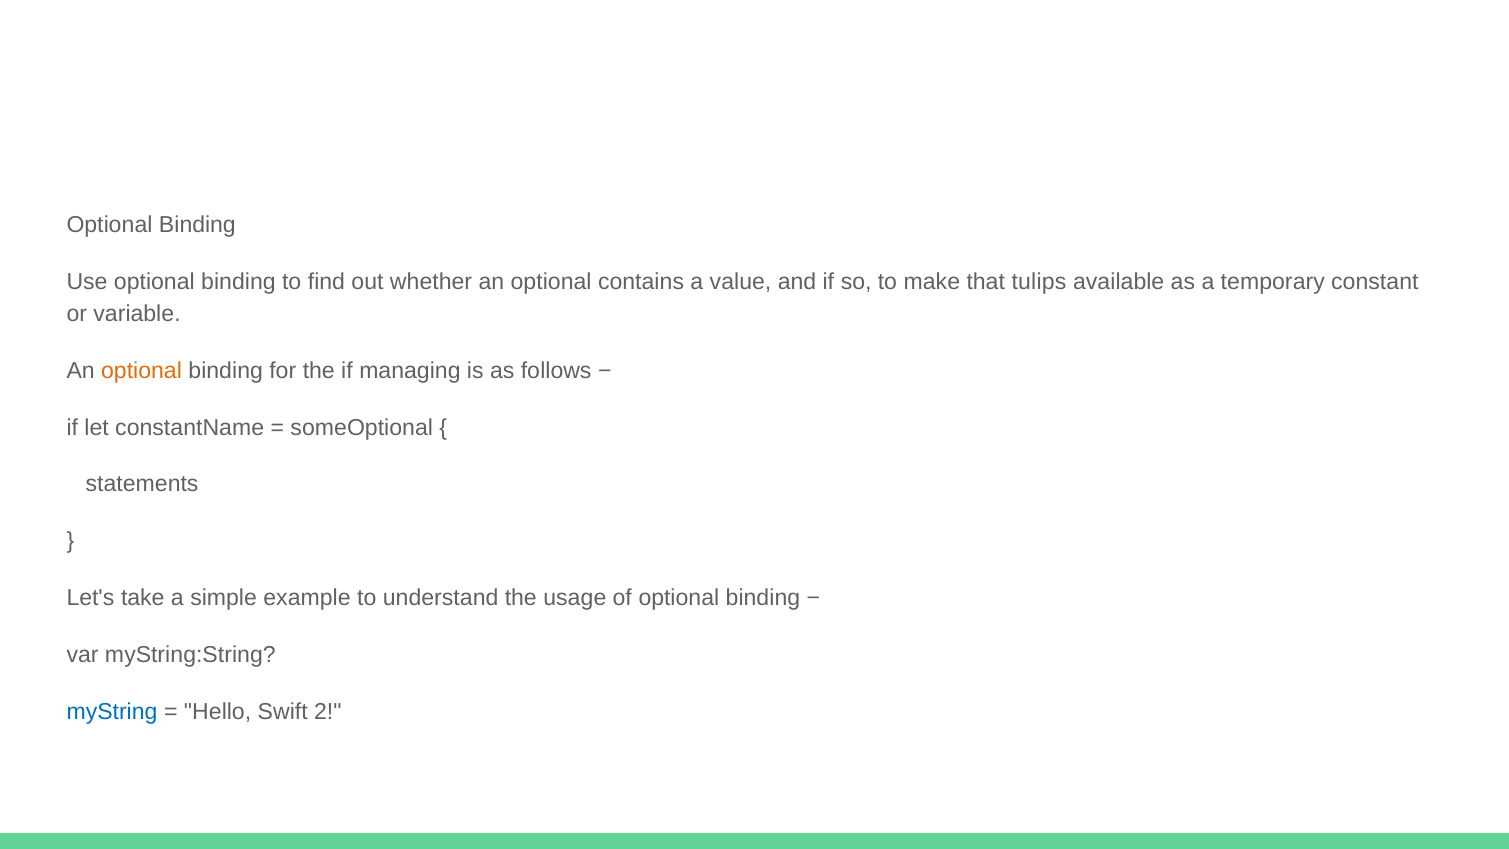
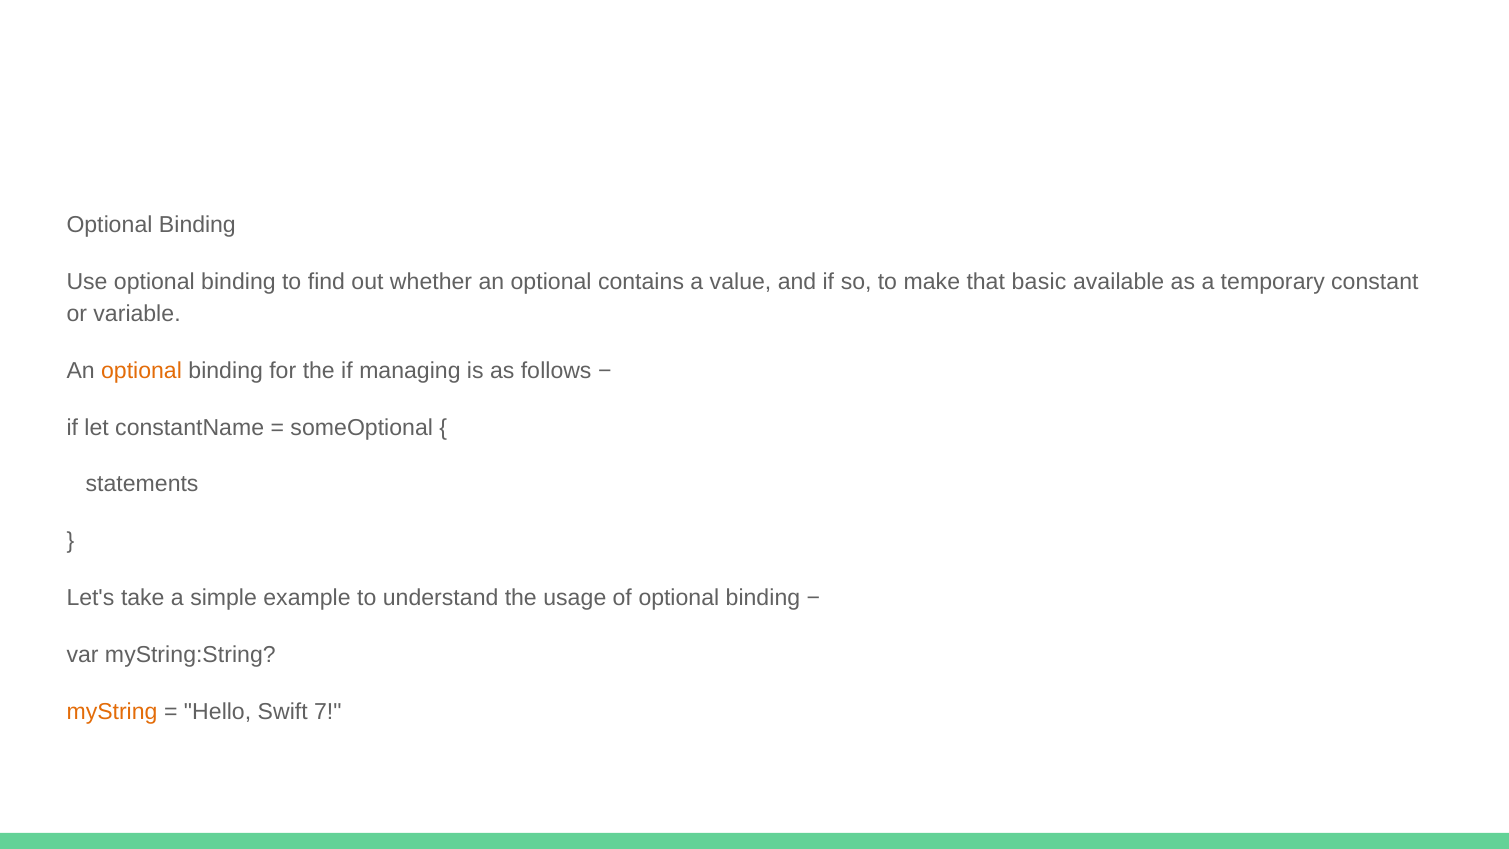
tulips: tulips -> basic (1039, 282)
myString colour: blue -> orange (112, 712)
2: 2 -> 7 (328, 712)
